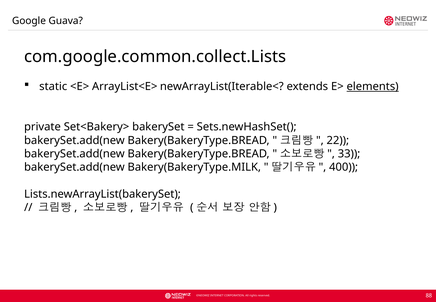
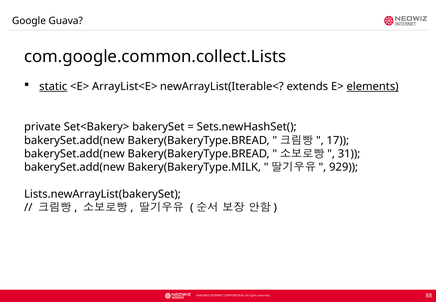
static underline: none -> present (53, 87)
22: 22 -> 17 (338, 140)
33: 33 -> 31 (349, 154)
400: 400 -> 929 (344, 167)
